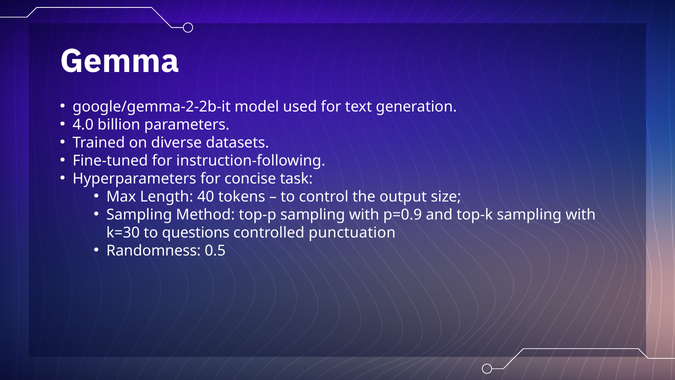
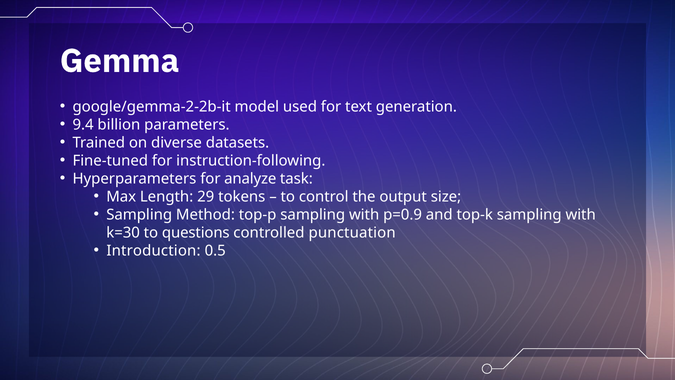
4.0: 4.0 -> 9.4 (83, 125)
concise: concise -> analyze (250, 179)
40: 40 -> 29 (206, 196)
Randomness: Randomness -> Introduction (153, 250)
